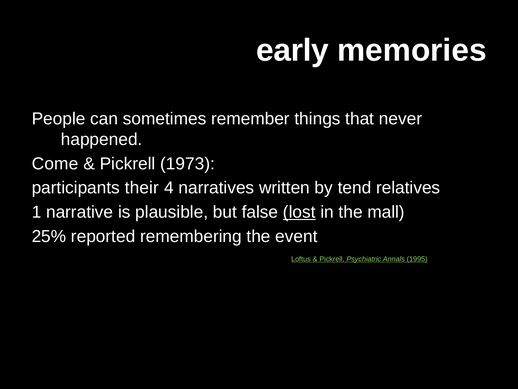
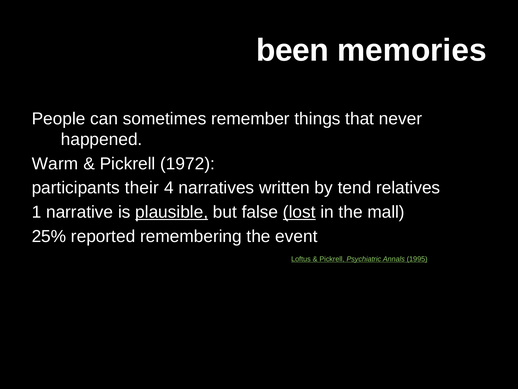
early: early -> been (292, 50)
Come: Come -> Warm (55, 164)
1973: 1973 -> 1972 (188, 164)
plausible underline: none -> present (172, 212)
